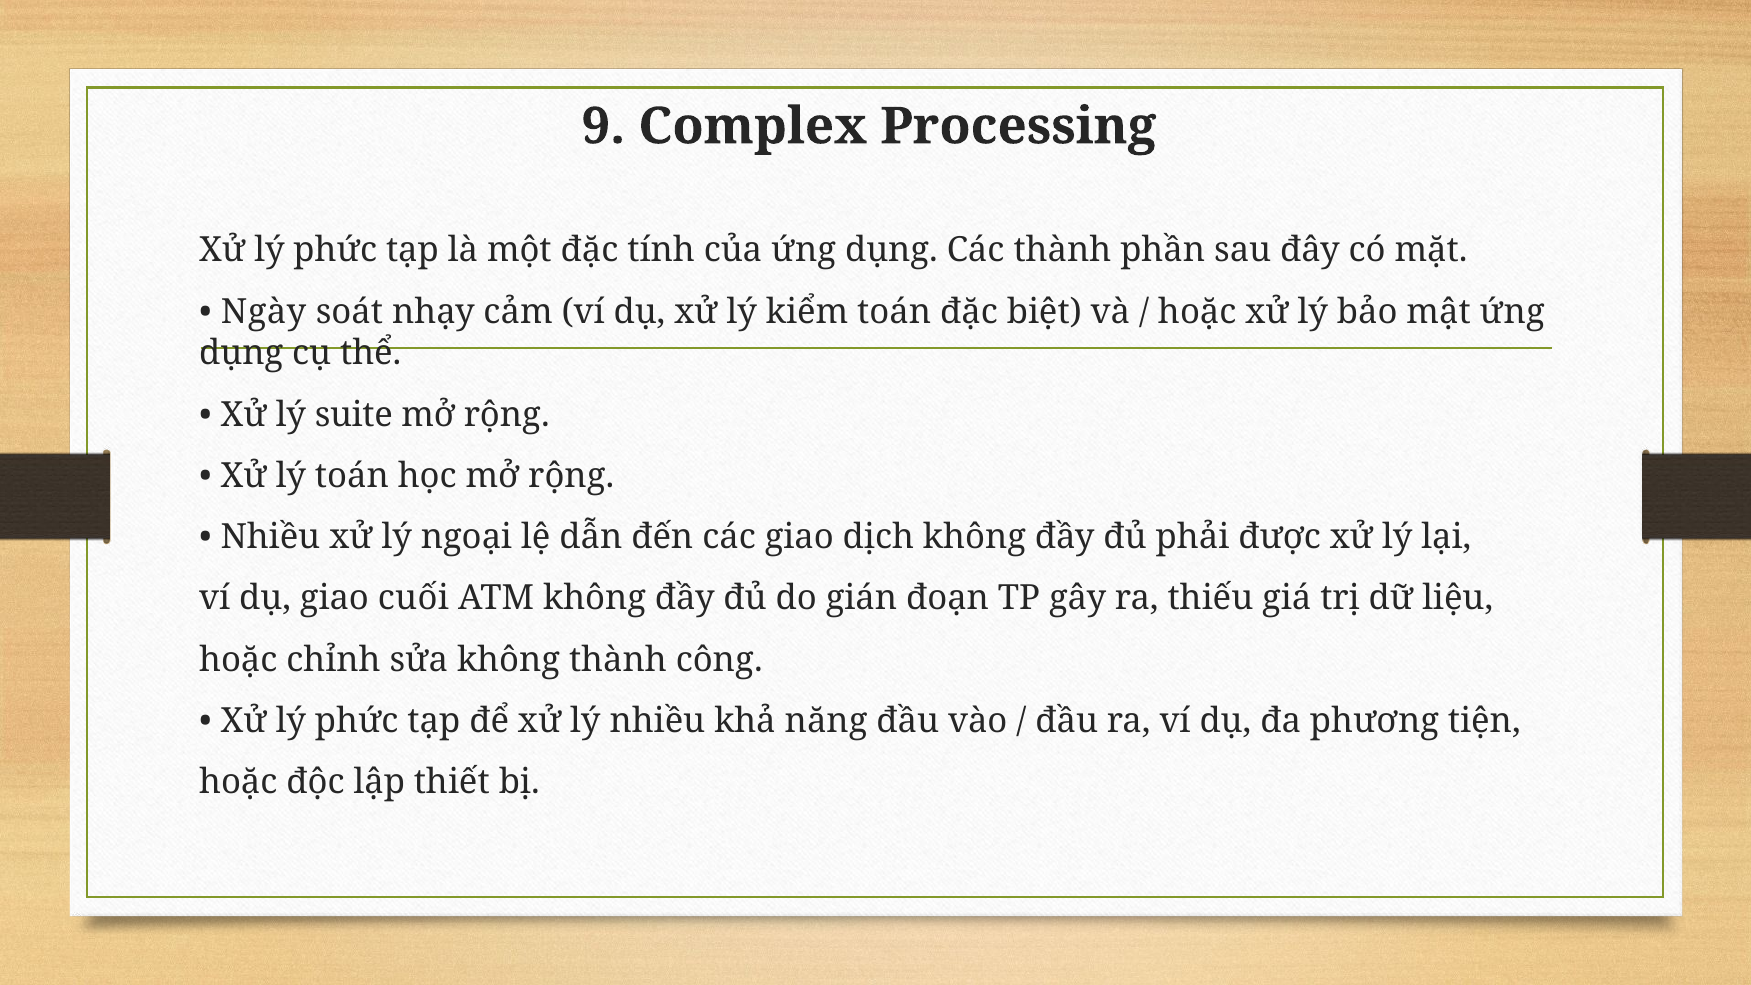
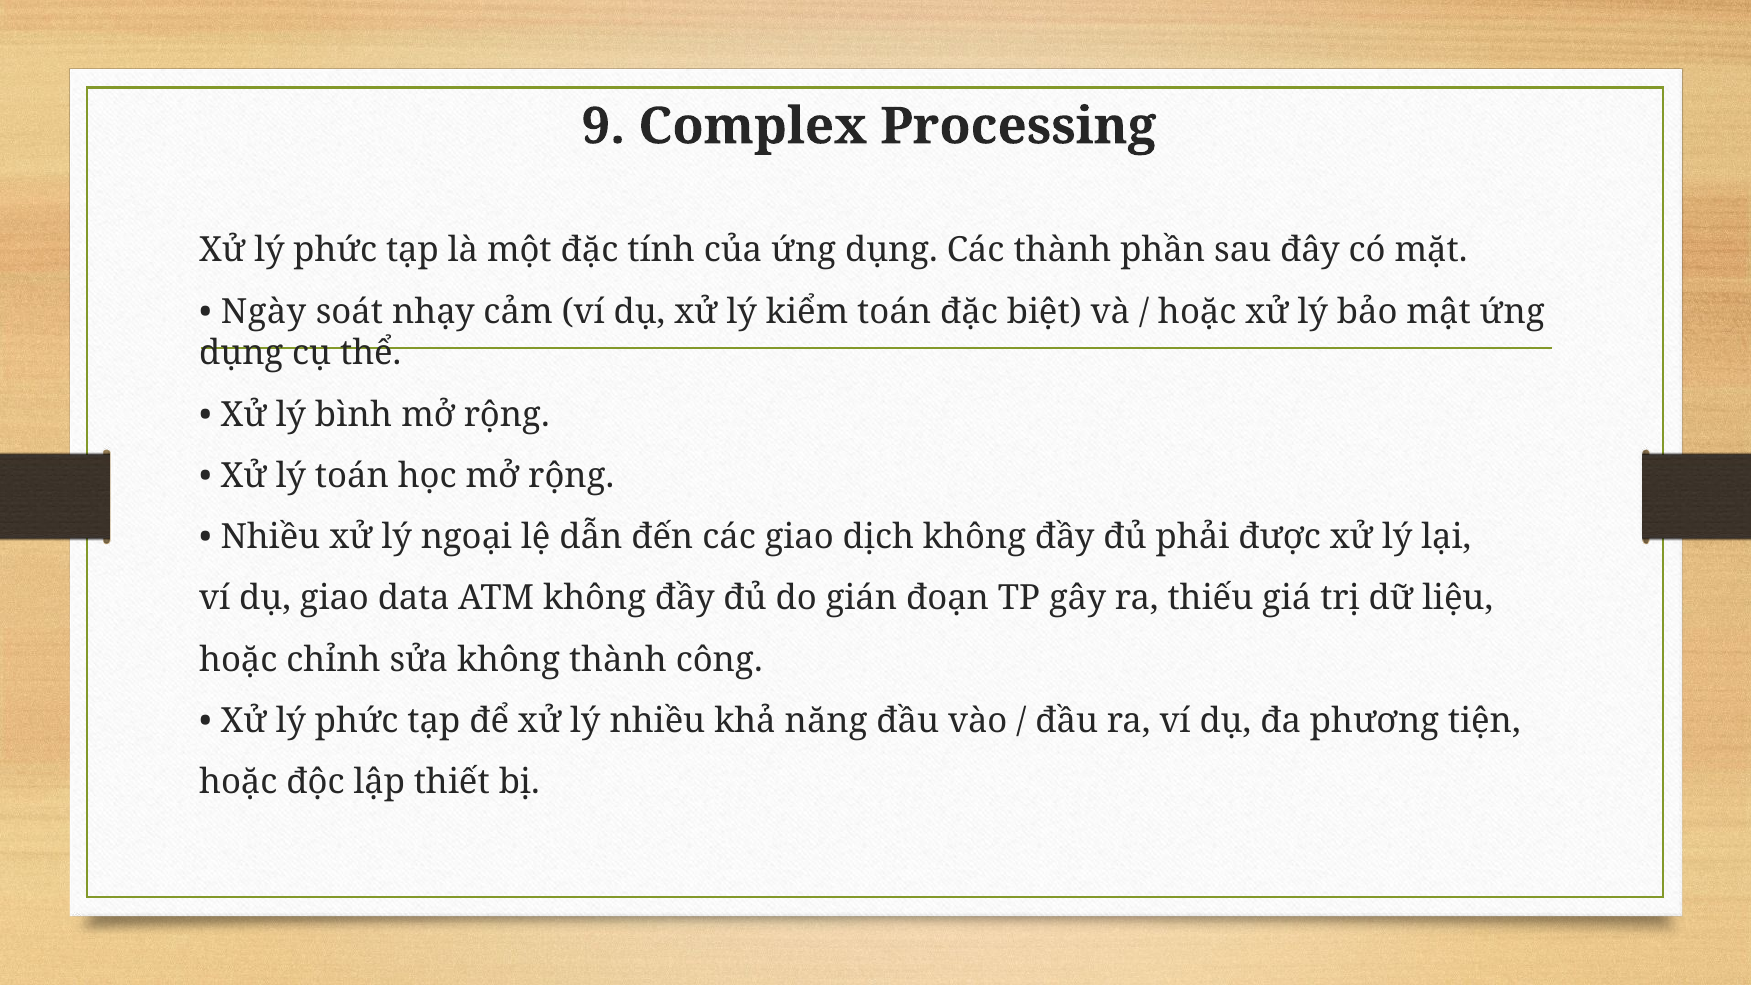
suite: suite -> bình (354, 415)
cuối: cuối -> data (414, 598)
